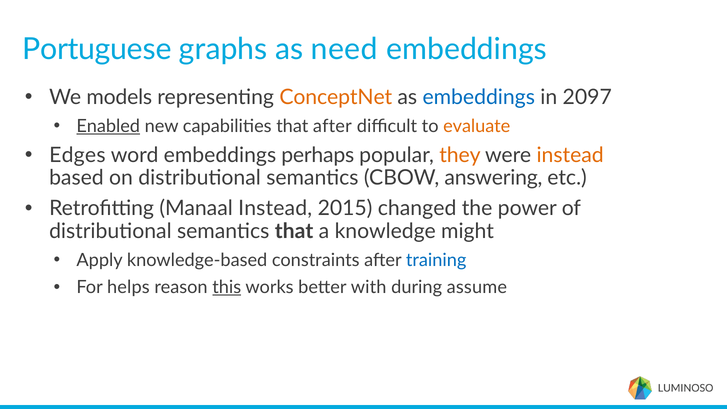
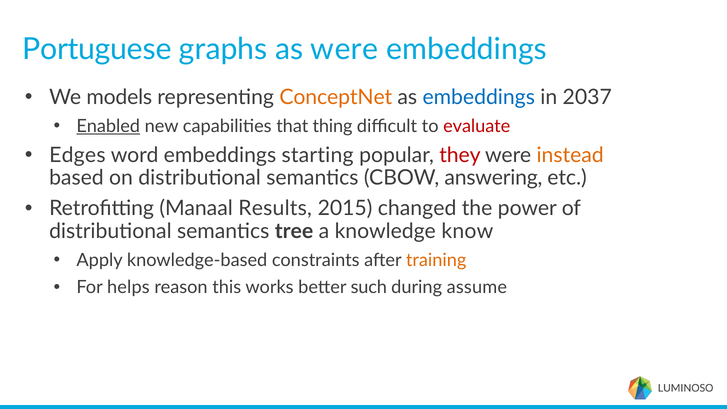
as need: need -> were (344, 49)
2097: 2097 -> 2037 (587, 97)
that after: after -> thing (333, 126)
evaluate colour: orange -> red (477, 126)
perhaps: perhaps -> starting (318, 155)
they colour: orange -> red (460, 155)
Manaal Instead: Instead -> Results (275, 208)
semantics that: that -> tree (294, 231)
might: might -> know (467, 231)
training colour: blue -> orange (436, 260)
this underline: present -> none (227, 287)
with: with -> such (369, 287)
